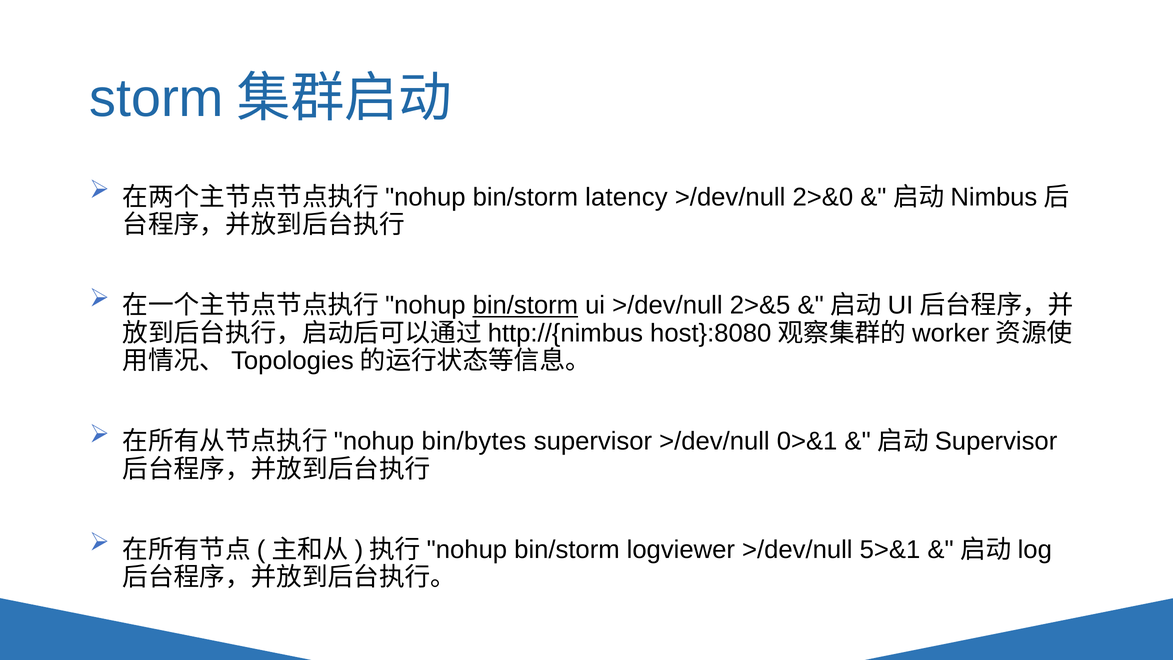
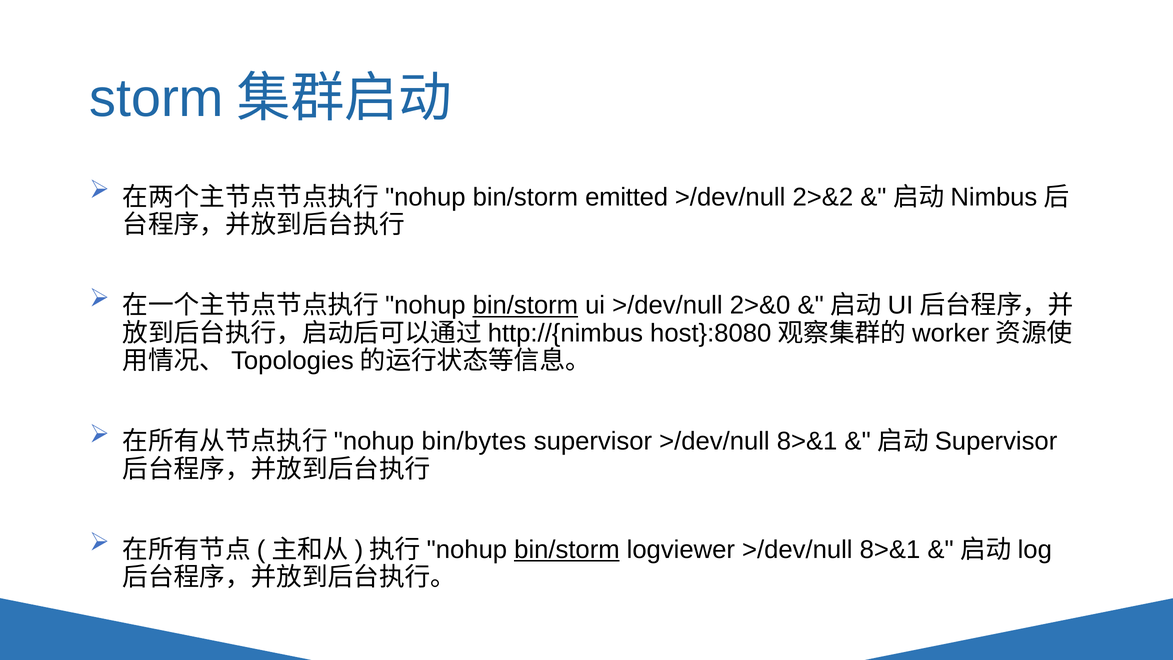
latency: latency -> emitted (627, 197)
2>&0: 2>&0 -> 2>&2 (823, 197)
2>&5: 2>&5 -> 2>&0 (760, 305)
supervisor >/dev/null 0>&1: 0>&1 -> 8>&1 (807, 441)
bin/storm underline: none -> present (567, 549)
logviewer >/dev/null 5>&1: 5>&1 -> 8>&1 (890, 549)
